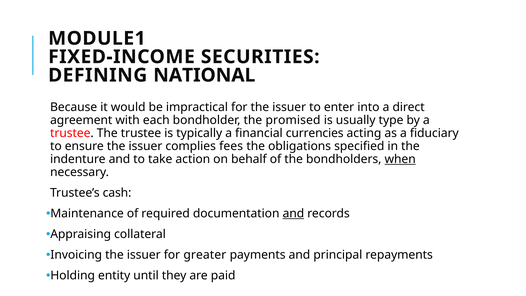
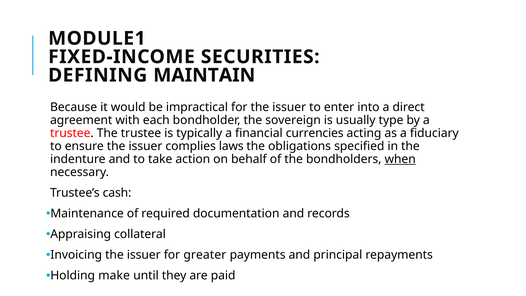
NATIONAL: NATIONAL -> MAINTAIN (204, 75)
promised: promised -> sovereign (293, 120)
fees: fees -> laws (231, 146)
and underline: present -> none (293, 213)
entity: entity -> make (114, 276)
